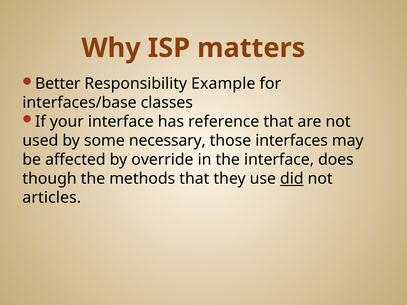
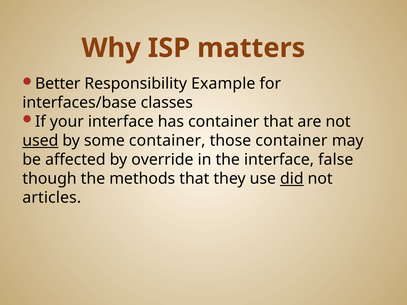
has reference: reference -> container (224, 122)
used underline: none -> present (40, 141)
some necessary: necessary -> container (167, 141)
those interfaces: interfaces -> container (291, 141)
does: does -> false (336, 160)
